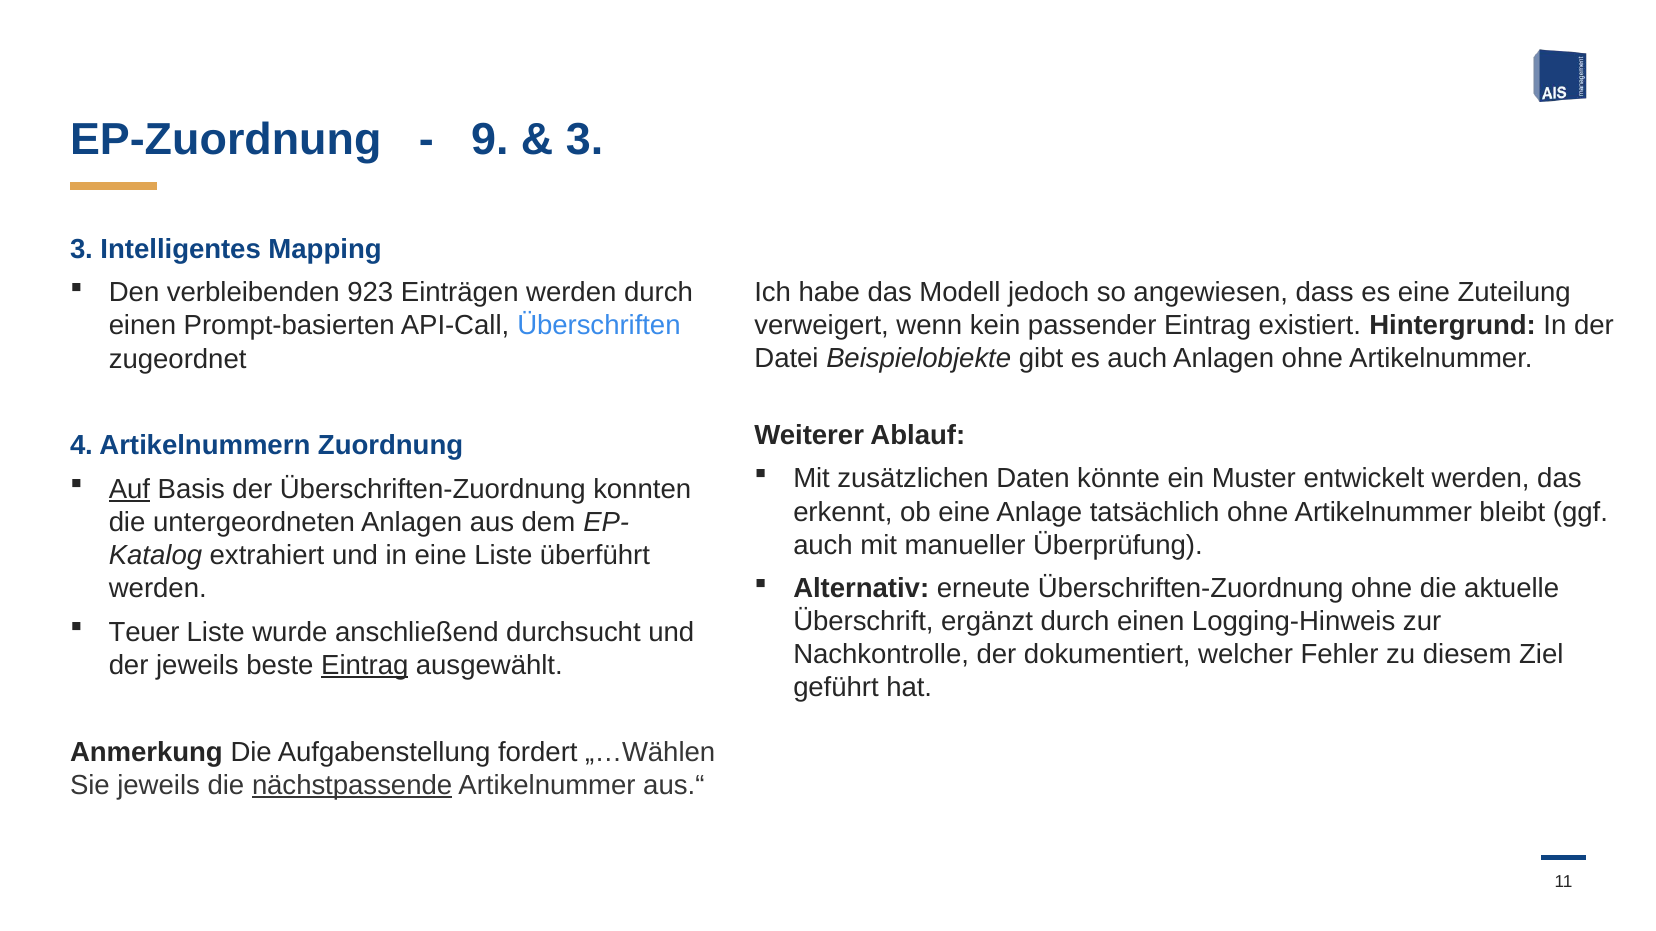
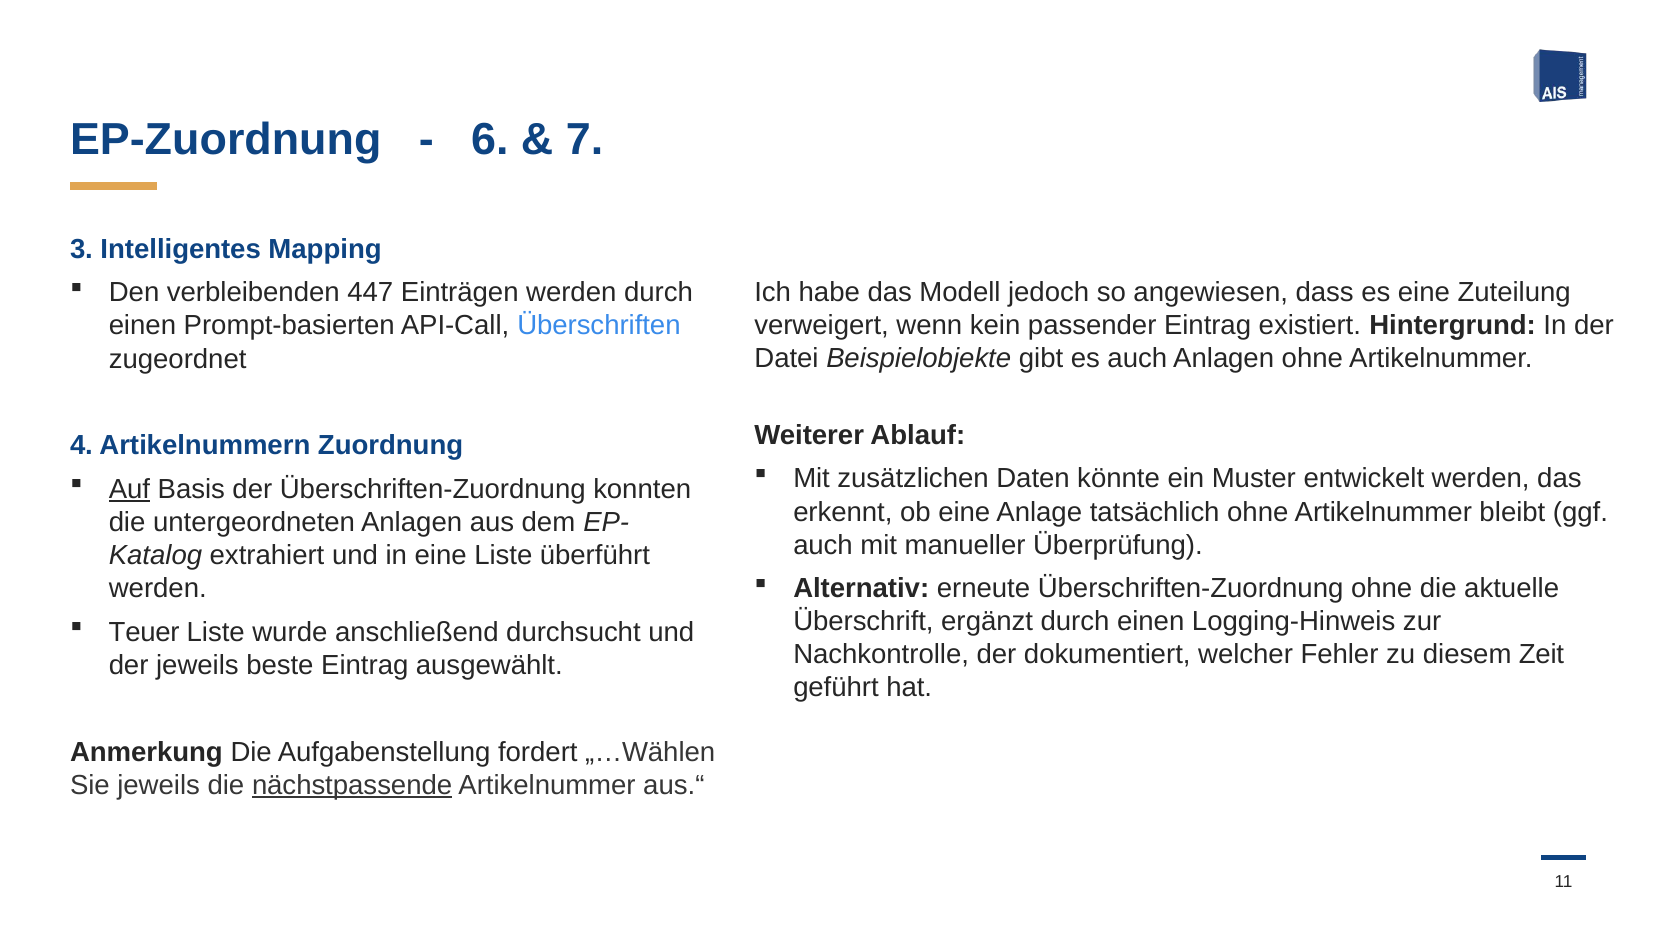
9: 9 -> 6 (490, 140)
3: 3 -> 7 (585, 140)
923: 923 -> 447 (370, 293)
Ziel: Ziel -> Zeit (1541, 655)
Eintrag underline: present -> none (365, 665)
